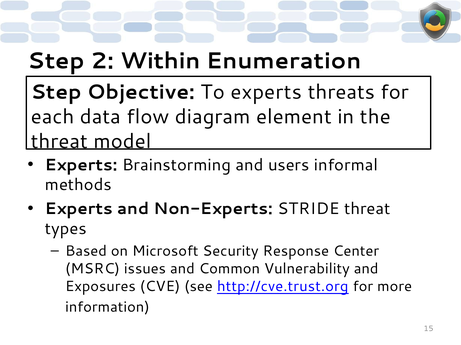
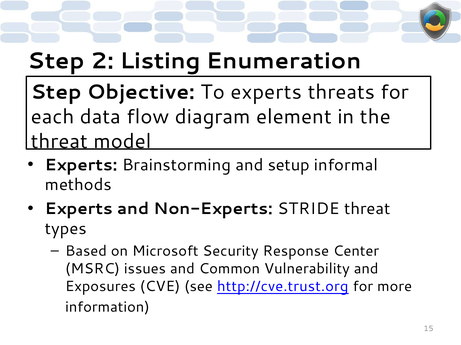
Within: Within -> Listing (160, 61)
users: users -> setup (289, 165)
